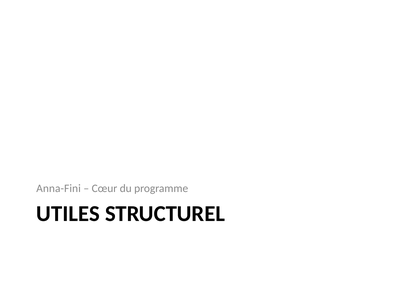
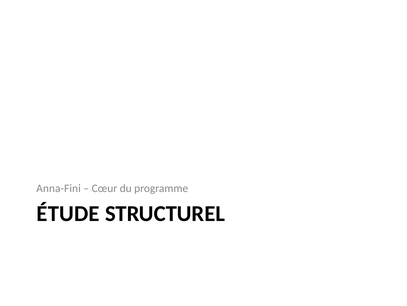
UTILES: UTILES -> ÉTUDE (68, 213)
